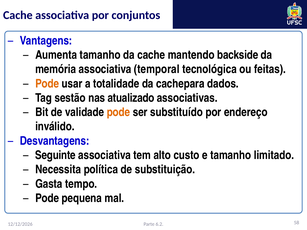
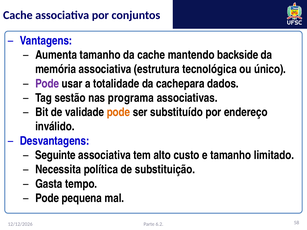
temporal: temporal -> estrutura (157, 69)
feitas: feitas -> único (270, 69)
Pode colour: orange -> purple (47, 84)
atualizado: atualizado -> programa (131, 98)
